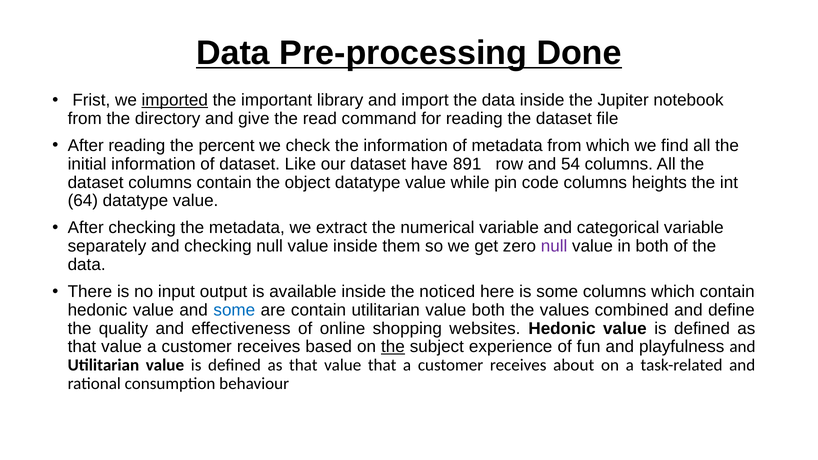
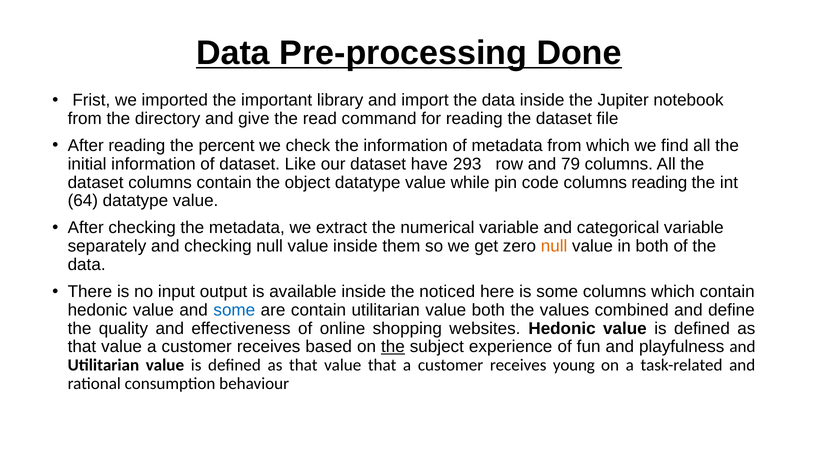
imported underline: present -> none (175, 100)
891: 891 -> 293 (467, 164)
54: 54 -> 79 (571, 164)
columns heights: heights -> reading (659, 182)
null colour: purple -> orange (554, 246)
about: about -> young (574, 365)
